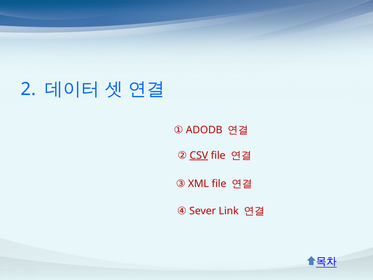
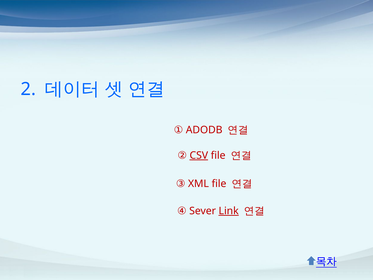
Link underline: none -> present (229, 211)
